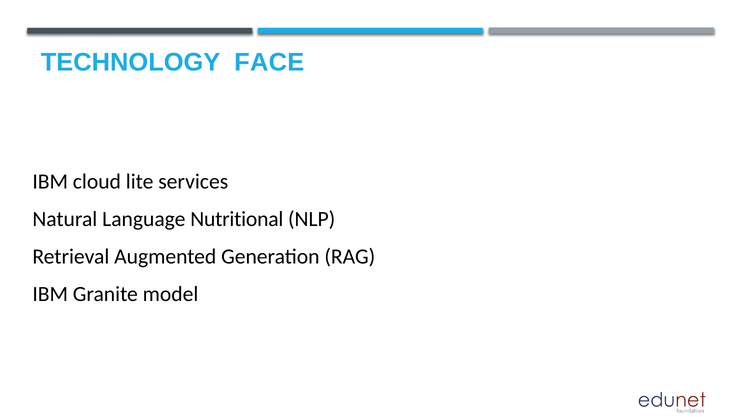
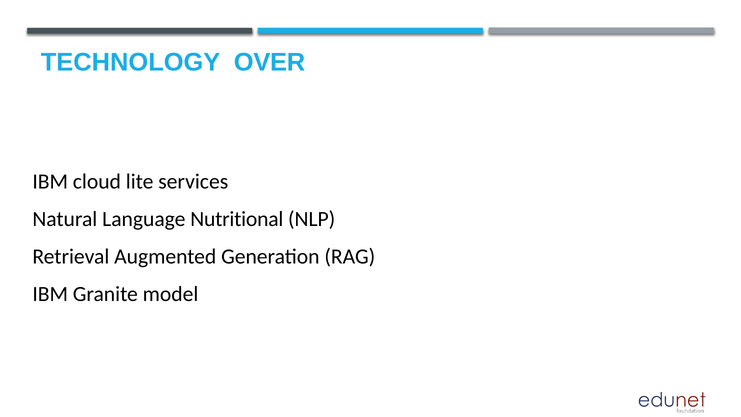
FACE: FACE -> OVER (270, 62)
